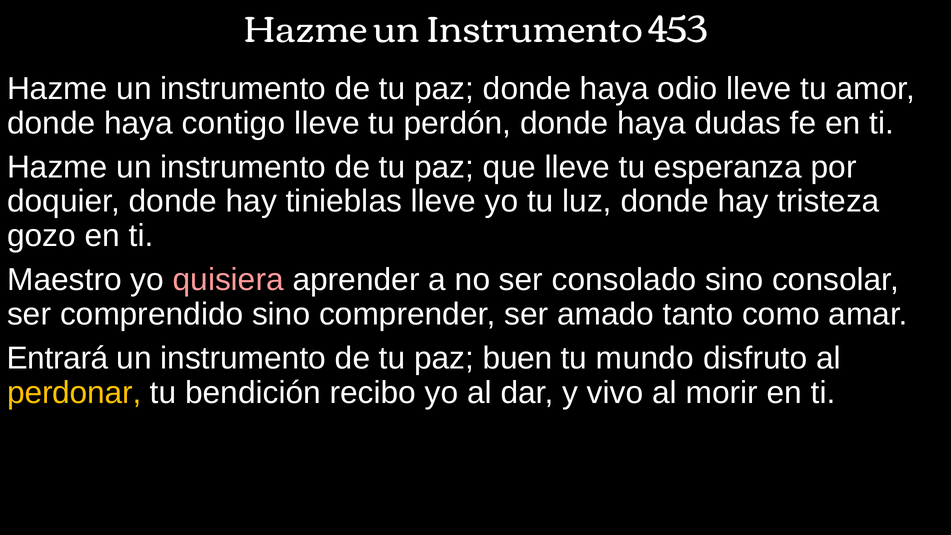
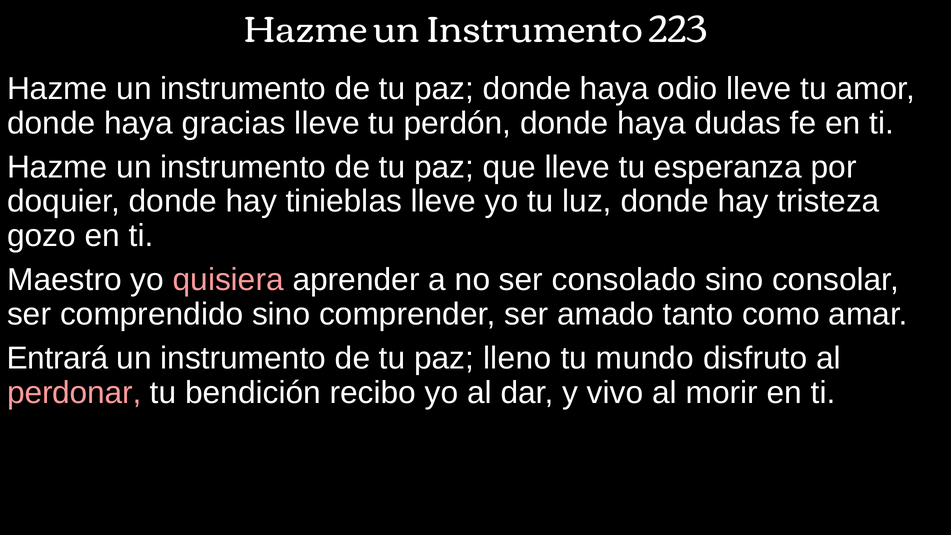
453: 453 -> 223 (678, 30)
contigo: contigo -> gracias (234, 123)
buen: buen -> lleno (517, 358)
perdonar colour: yellow -> pink (74, 393)
